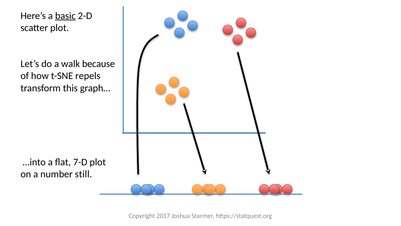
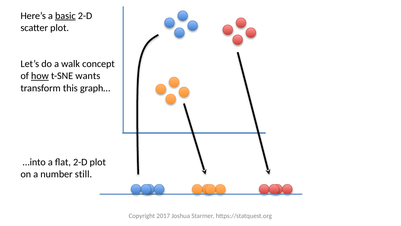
because: because -> concept (98, 64)
how underline: none -> present (40, 76)
repels: repels -> wants (88, 76)
flat 7-D: 7-D -> 2-D (80, 162)
